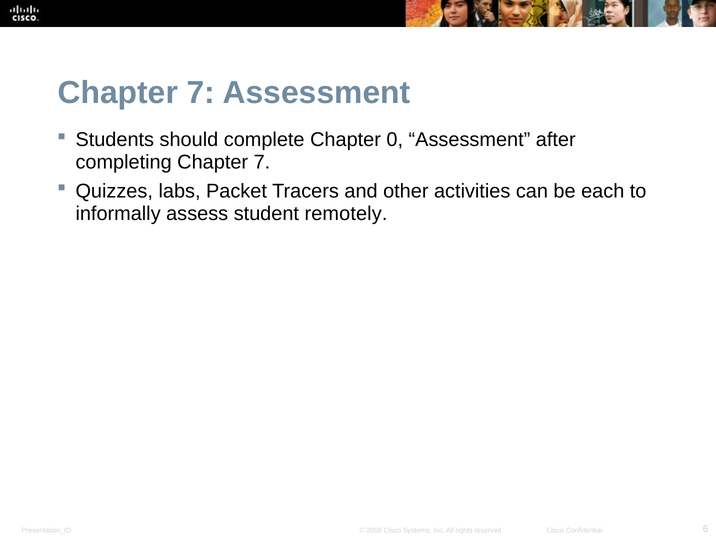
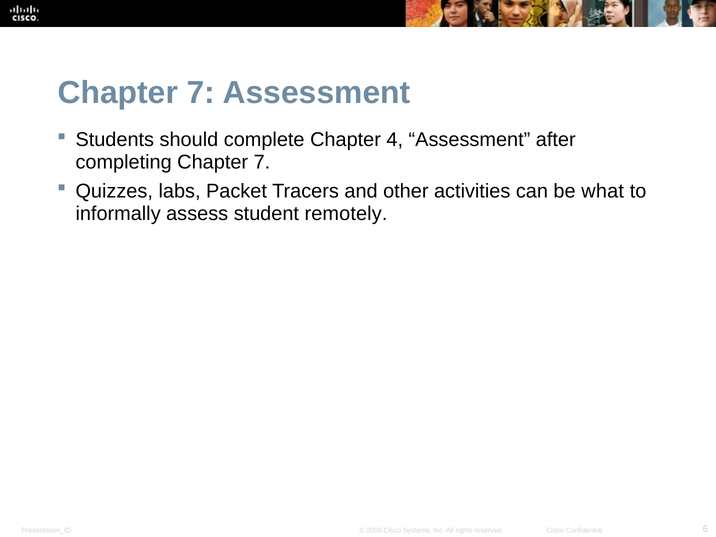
0: 0 -> 4 (395, 140)
each: each -> what (603, 191)
